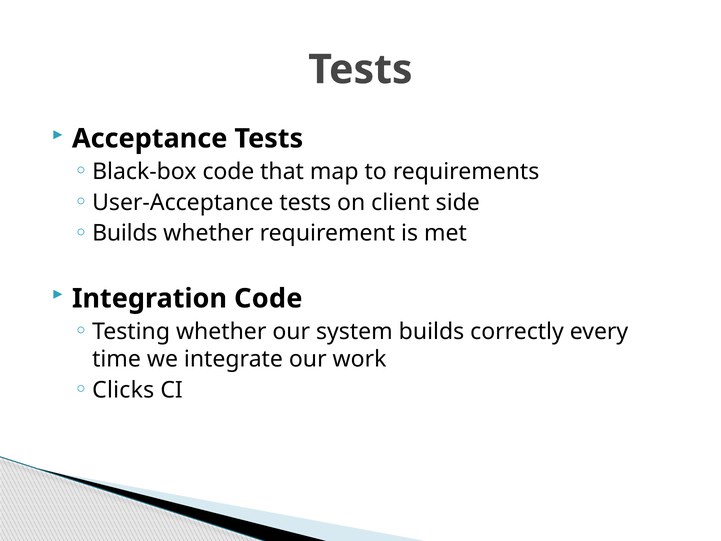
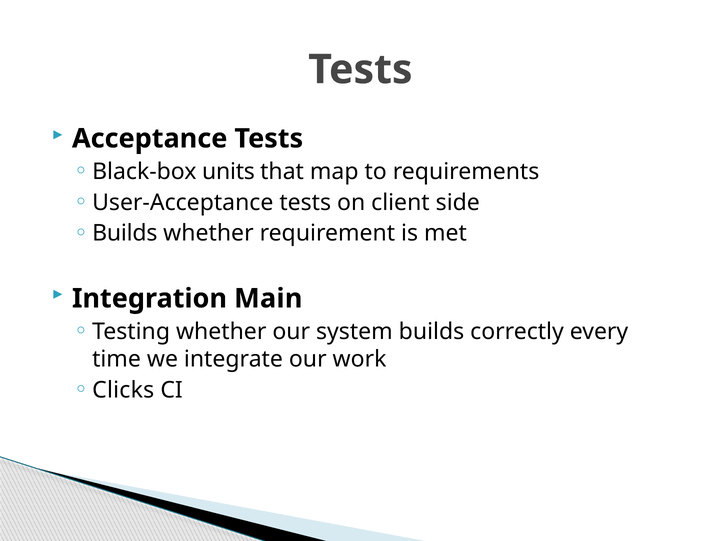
Black-box code: code -> units (228, 171)
Integration Code: Code -> Main (268, 298)
